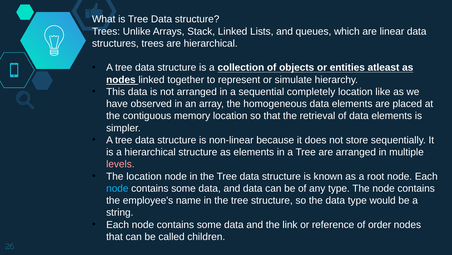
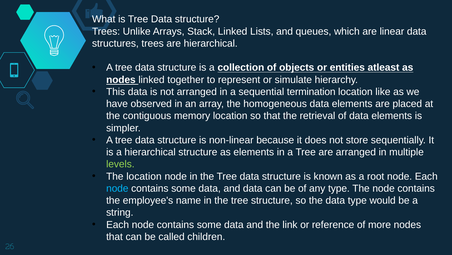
completely: completely -> termination (311, 92)
levels colour: pink -> light green (120, 164)
order: order -> more (380, 224)
